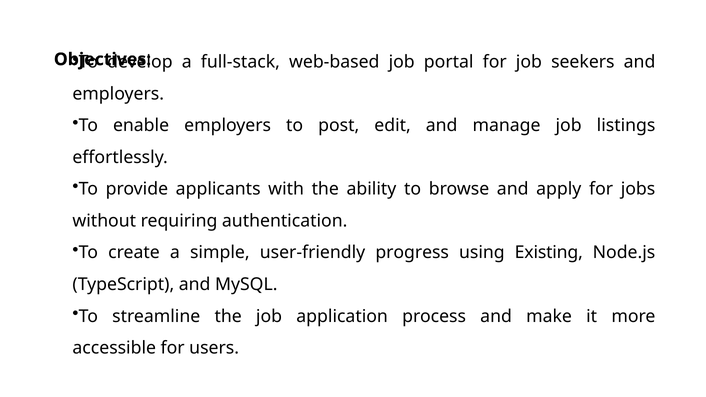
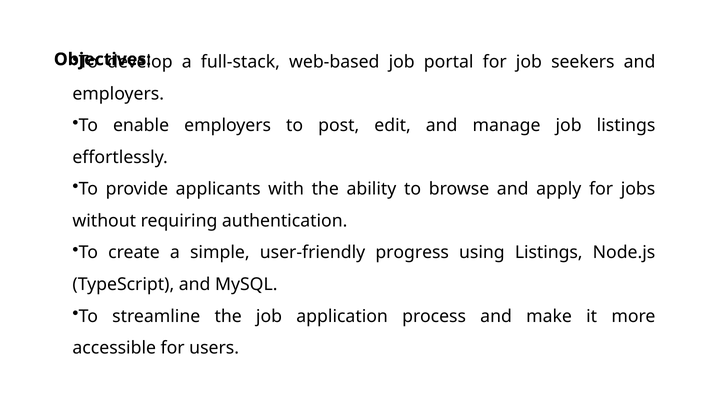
using Existing: Existing -> Listings (549, 253)
